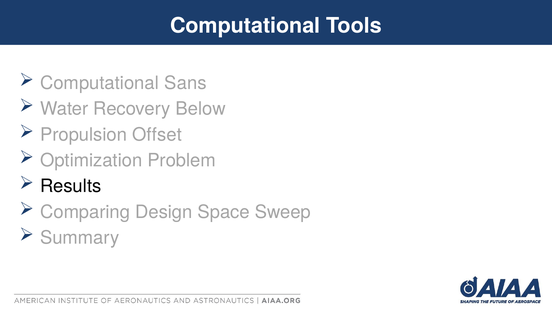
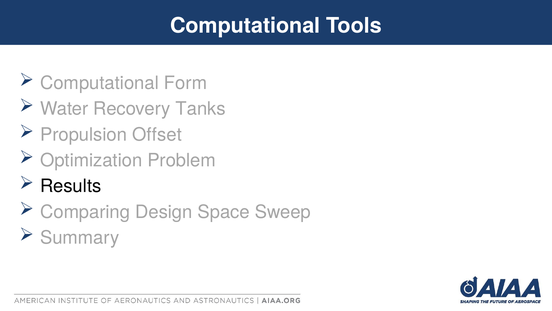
Sans: Sans -> Form (186, 83)
Below: Below -> Tanks (201, 109)
